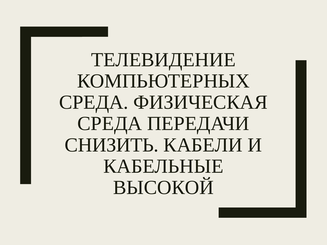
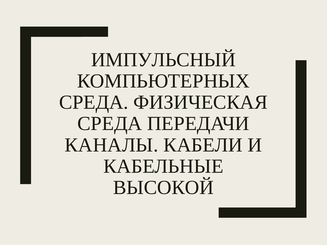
ТЕЛЕВИДЕНИЕ: ТЕЛЕВИДЕНИЕ -> ИМПУЛЬСНЫЙ (163, 60)
СНИЗИТЬ: СНИЗИТЬ -> КАНАЛЫ (112, 145)
